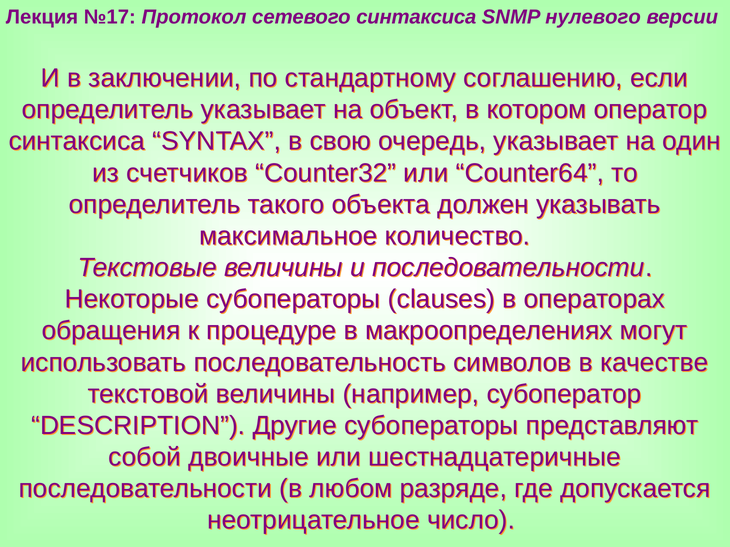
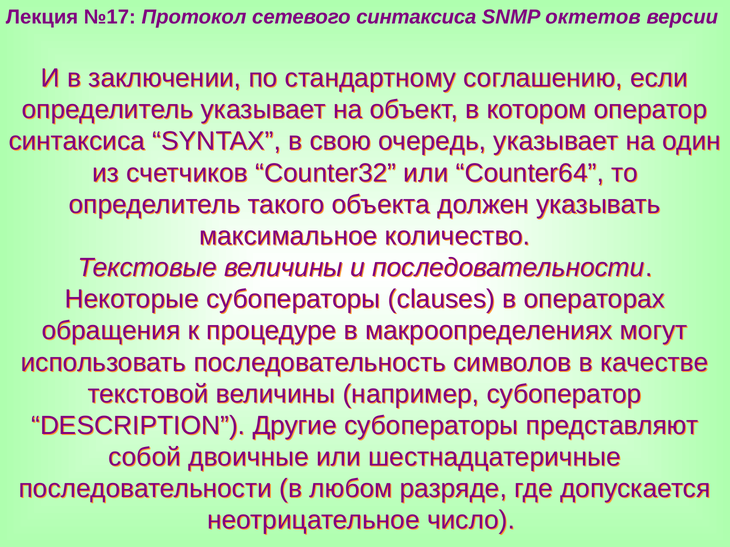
нулевого: нулевого -> октетов (593, 17)
